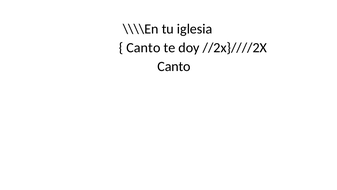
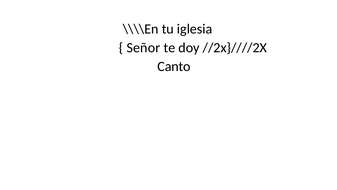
Canto: Canto -> Señor (143, 48)
